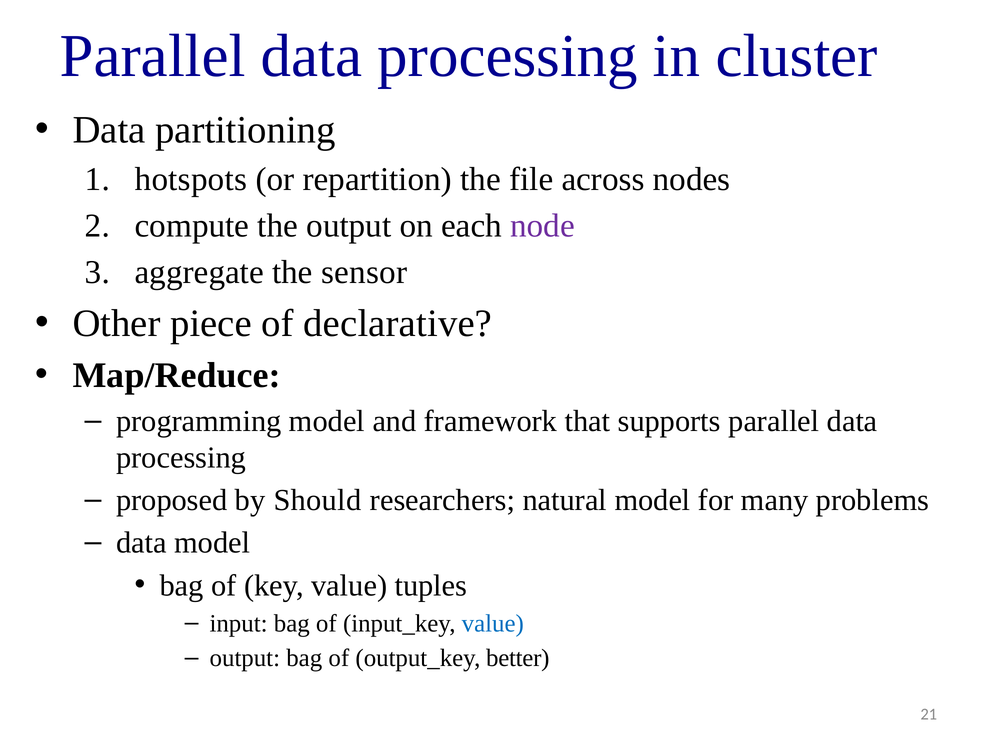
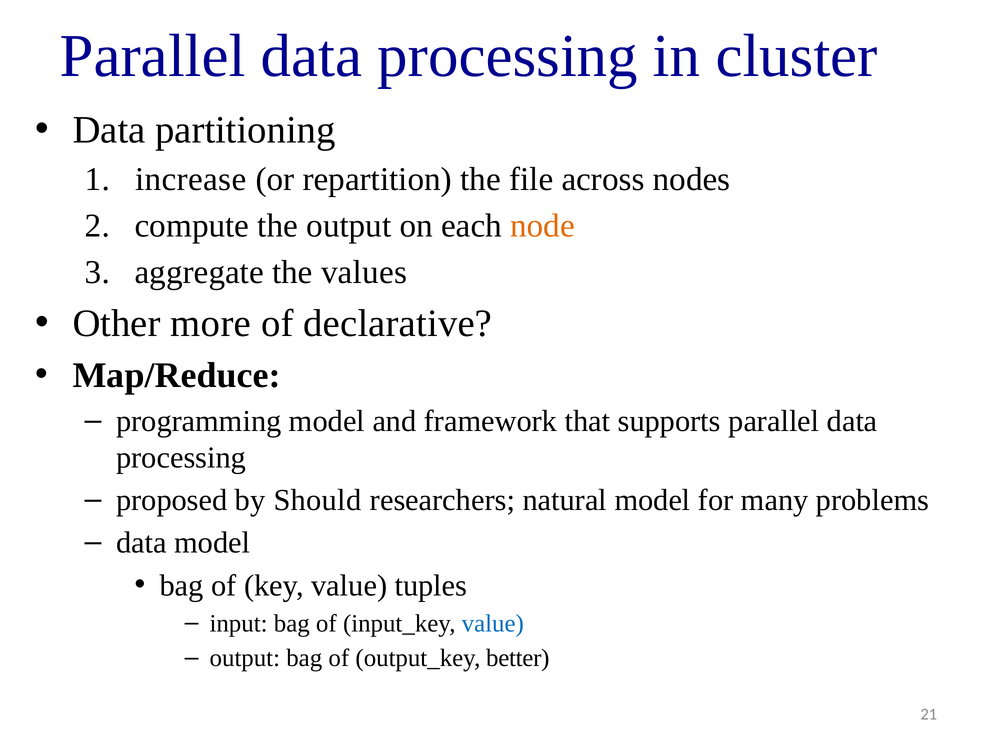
hotspots: hotspots -> increase (191, 179)
node colour: purple -> orange (542, 226)
sensor: sensor -> values (364, 272)
piece: piece -> more (211, 324)
